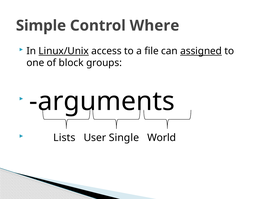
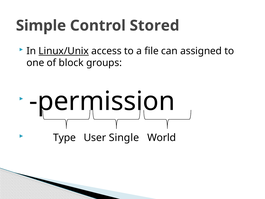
Where: Where -> Stored (155, 26)
assigned underline: present -> none (201, 51)
arguments: arguments -> permission (102, 101)
Lists: Lists -> Type (64, 137)
